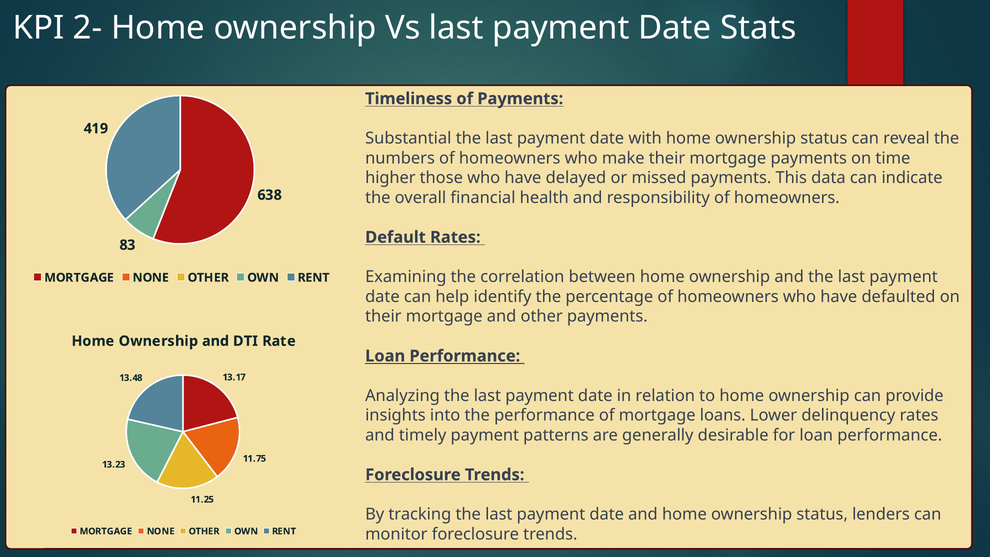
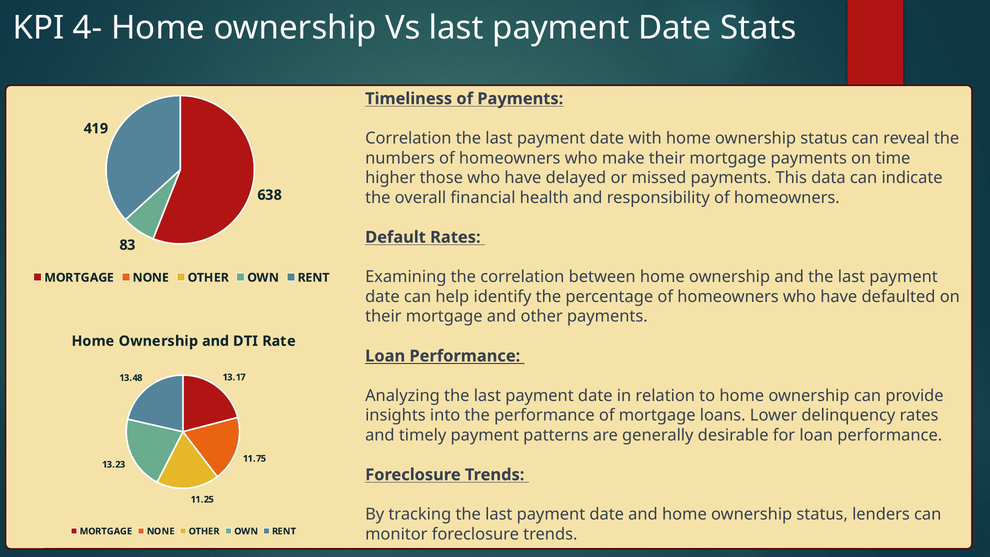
2-: 2- -> 4- (88, 28)
Substantial: Substantial -> Correlation (408, 138)
